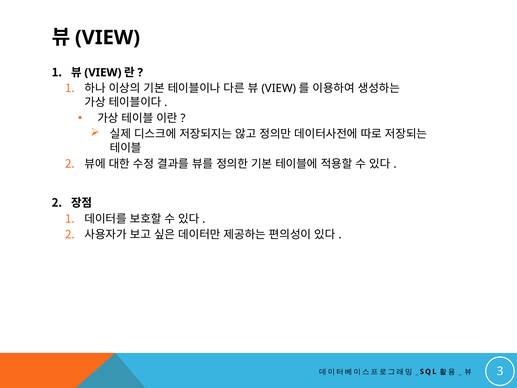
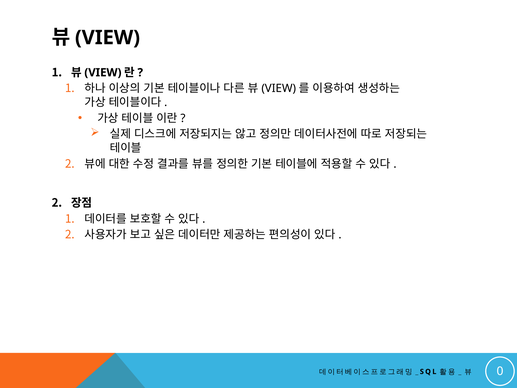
3: 3 -> 0 (500, 371)
